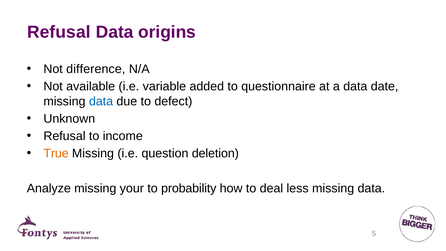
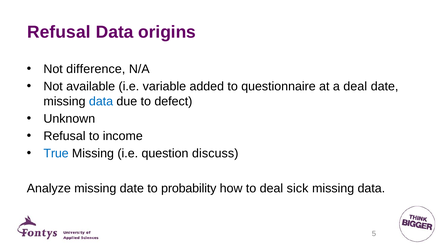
a data: data -> deal (355, 86)
True colour: orange -> blue (56, 153)
deletion: deletion -> discuss (215, 153)
missing your: your -> date (132, 188)
less: less -> sick (298, 188)
